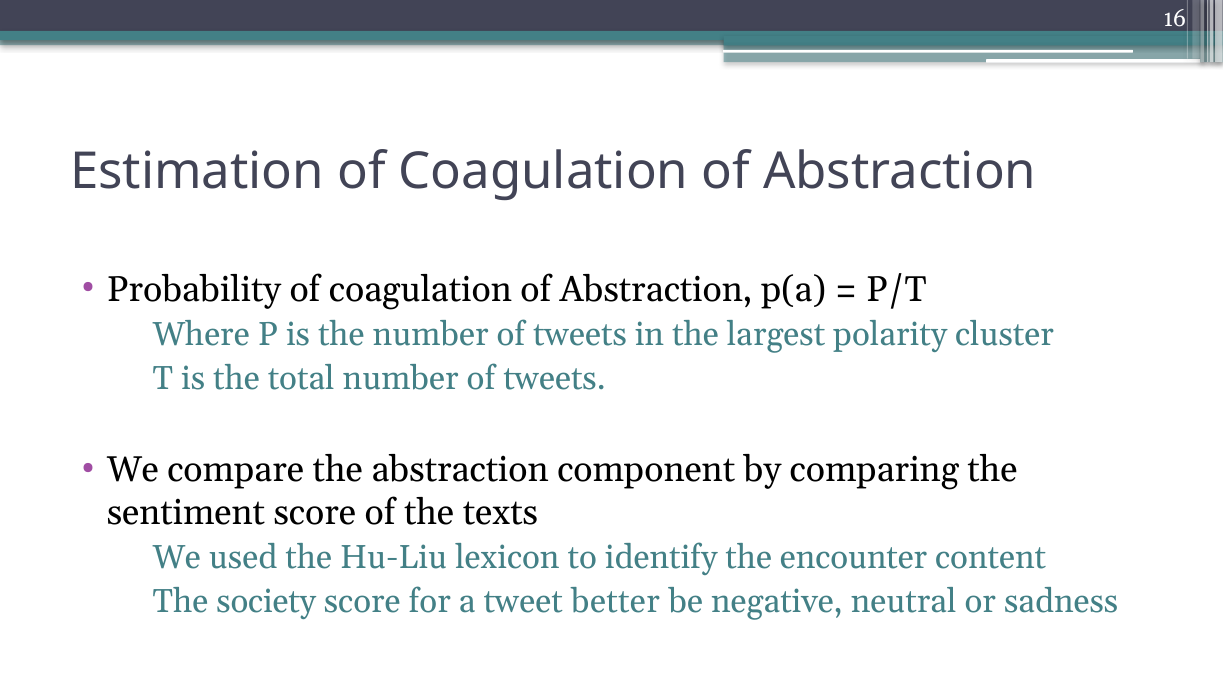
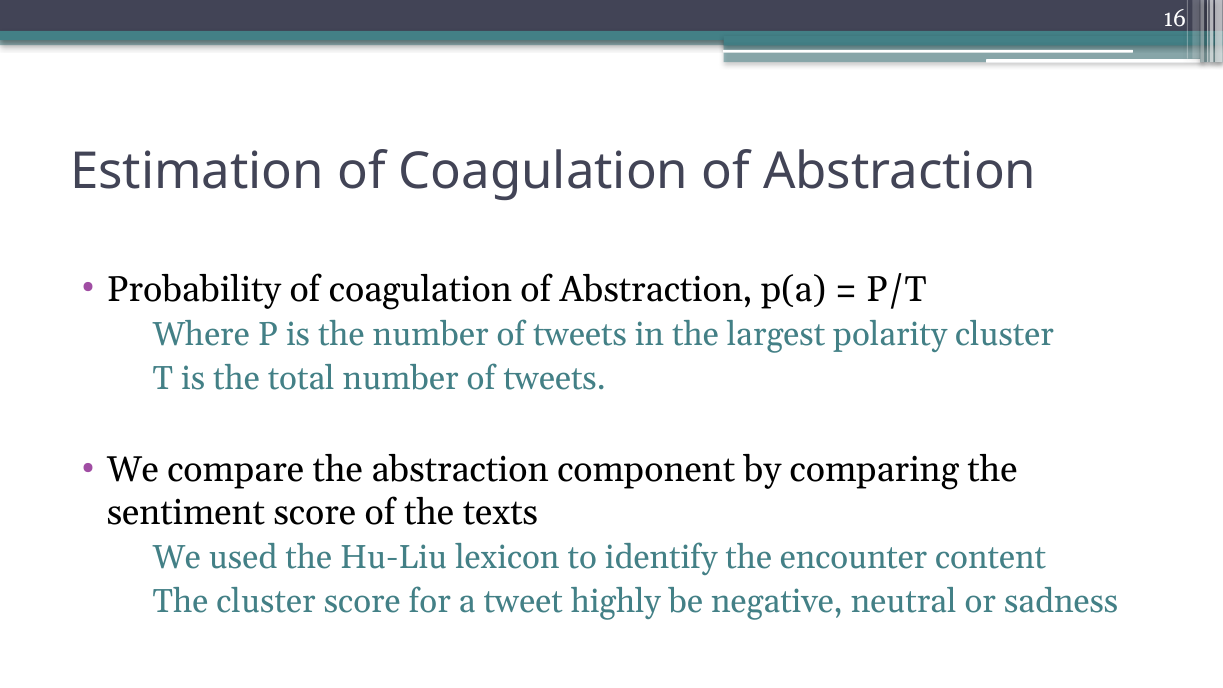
The society: society -> cluster (266, 602)
better: better -> highly (616, 602)
